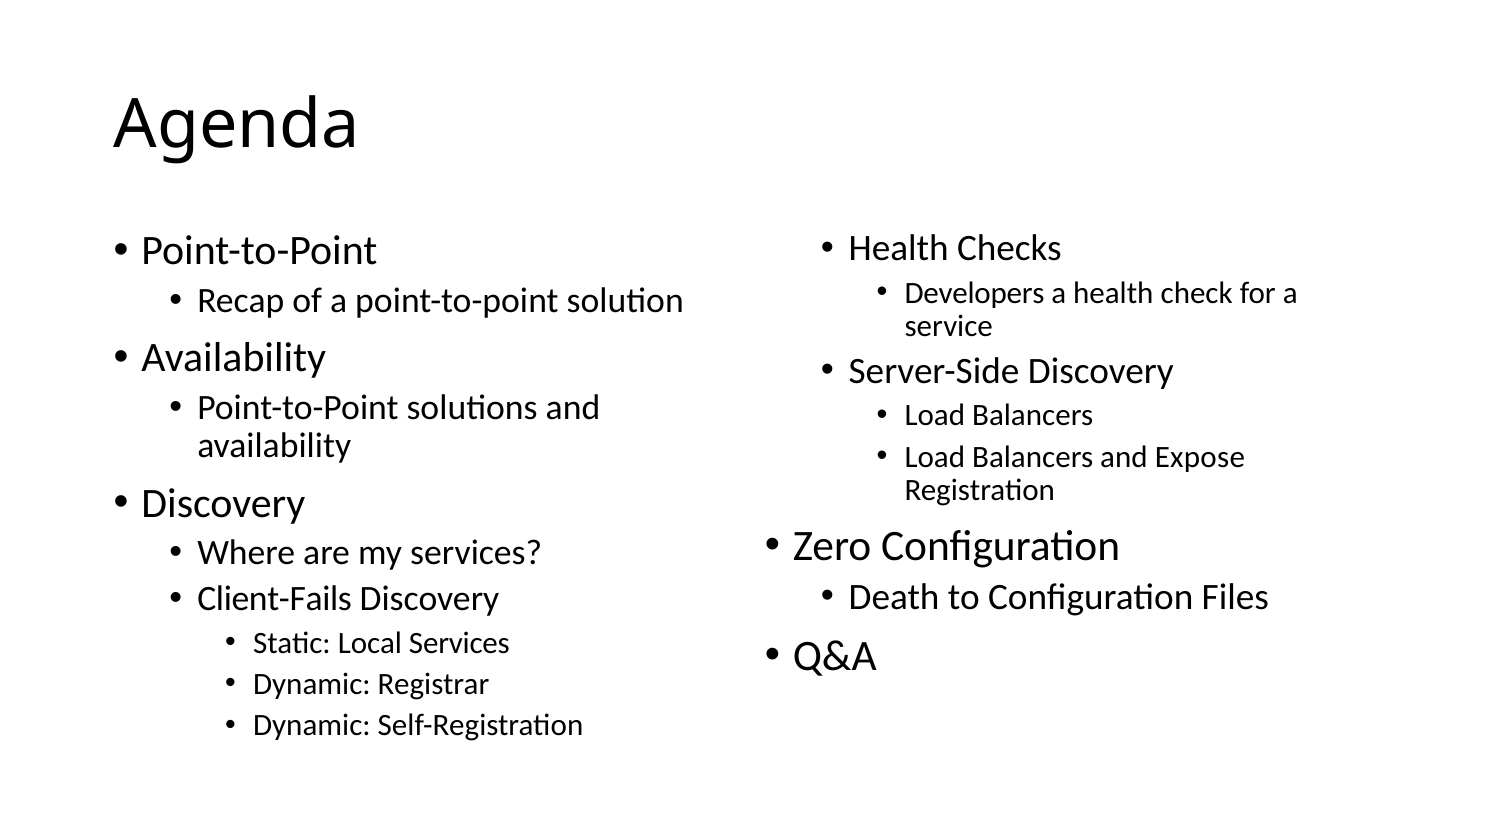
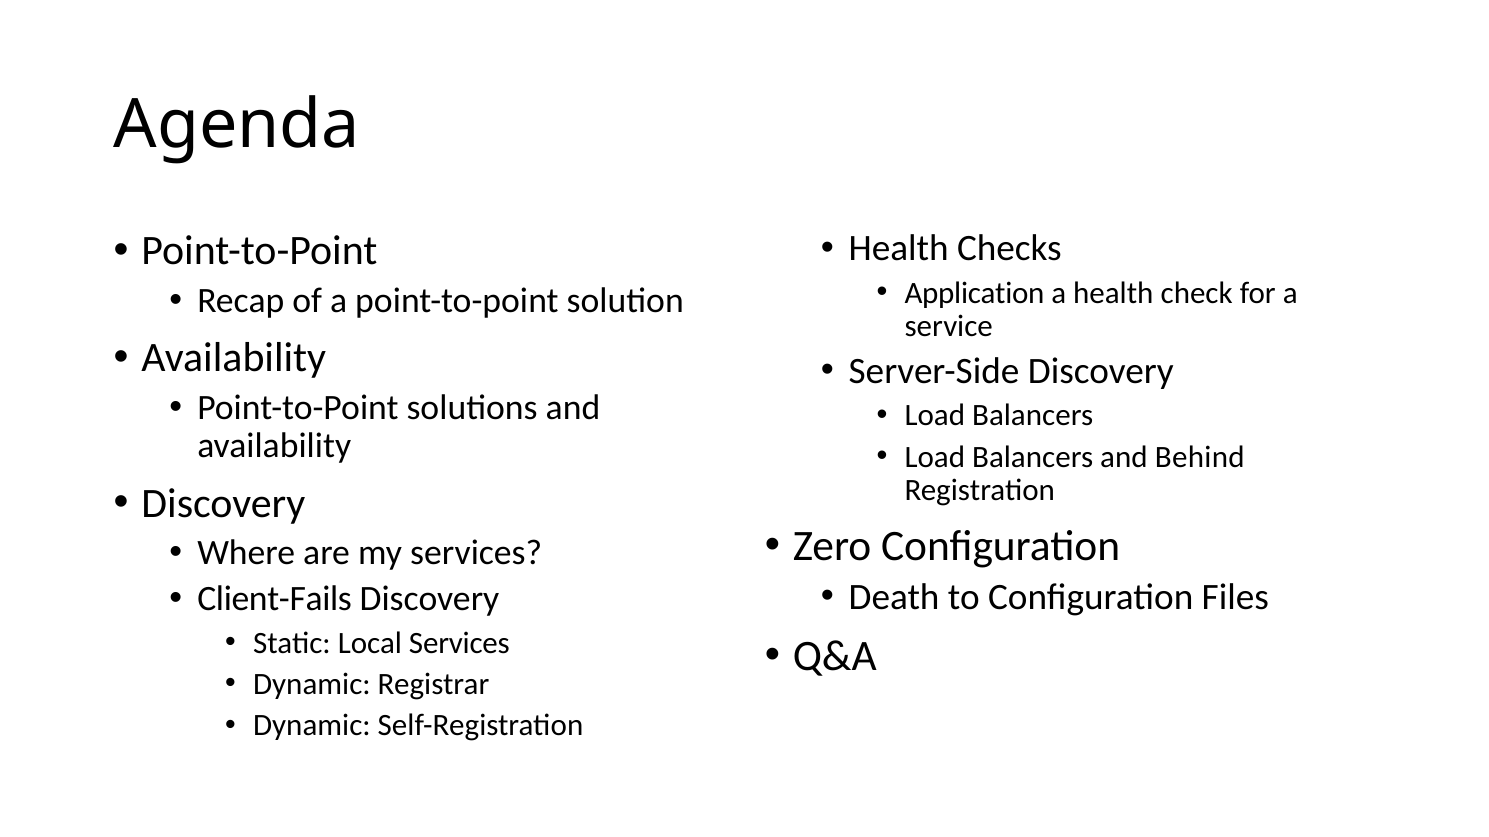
Developers: Developers -> Application (975, 293)
Expose: Expose -> Behind (1200, 457)
